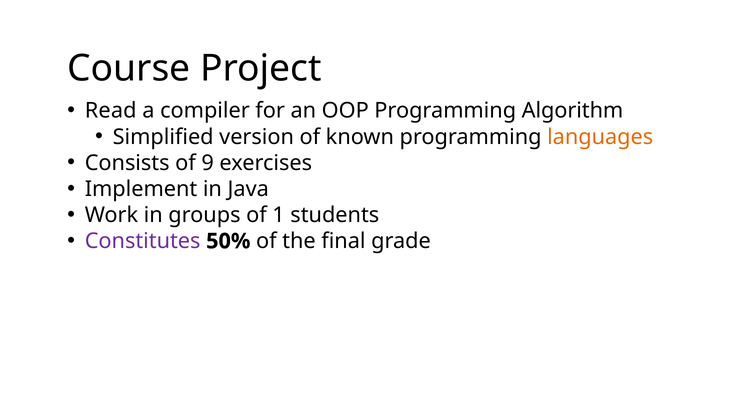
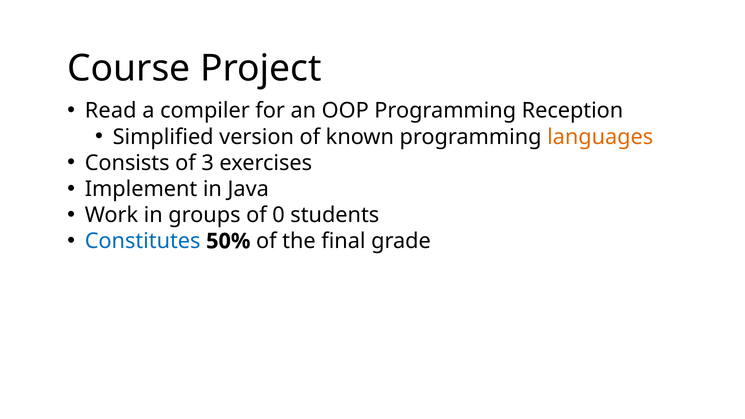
Algorithm: Algorithm -> Reception (573, 111)
9: 9 -> 3 (208, 163)
1: 1 -> 0 (279, 215)
Constitutes colour: purple -> blue (143, 241)
